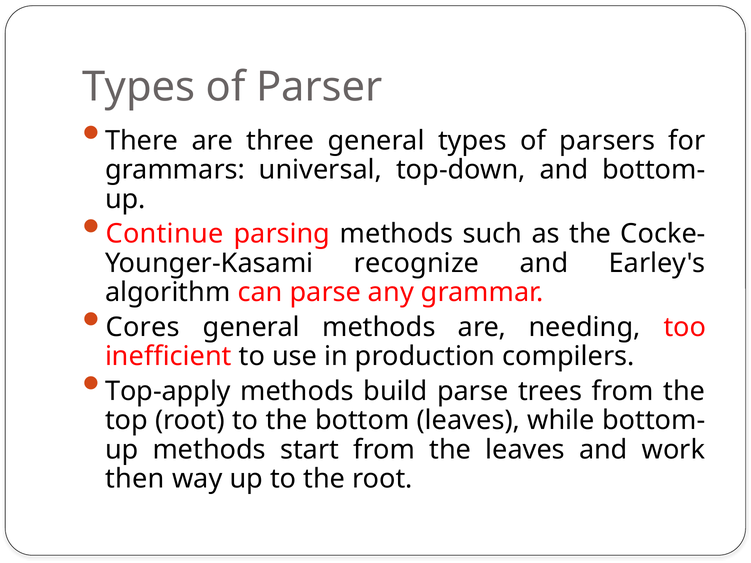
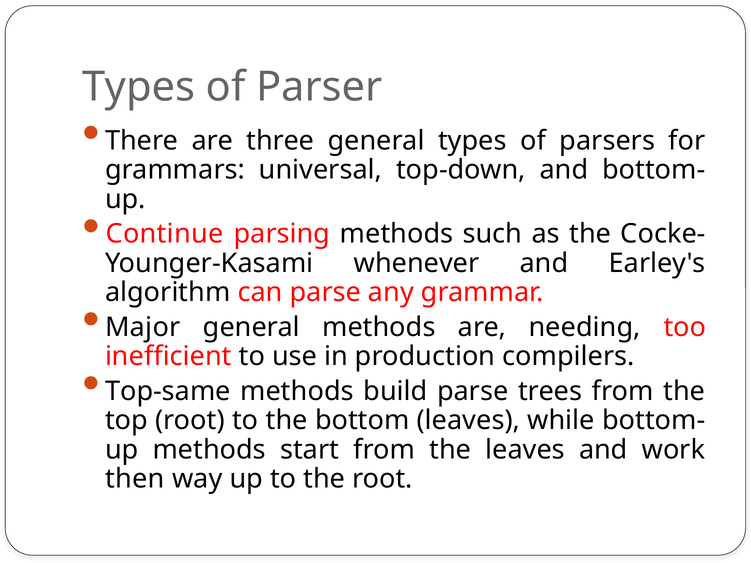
recognize: recognize -> whenever (417, 263)
Cores: Cores -> Major (143, 327)
Top-apply: Top-apply -> Top-same (168, 391)
